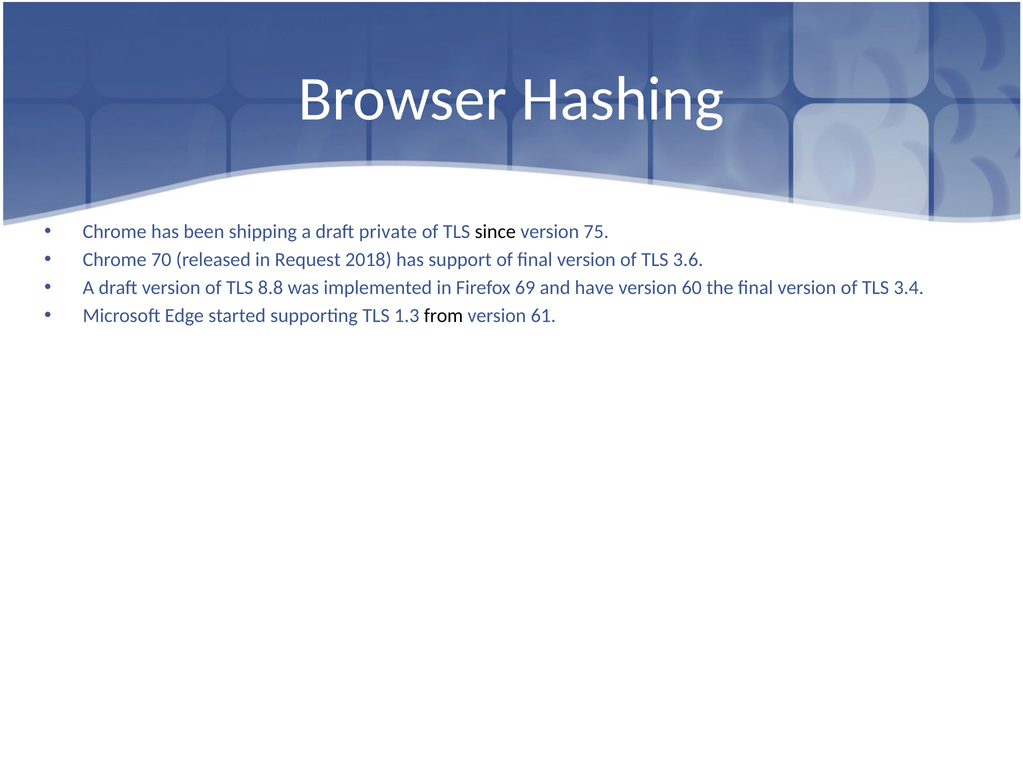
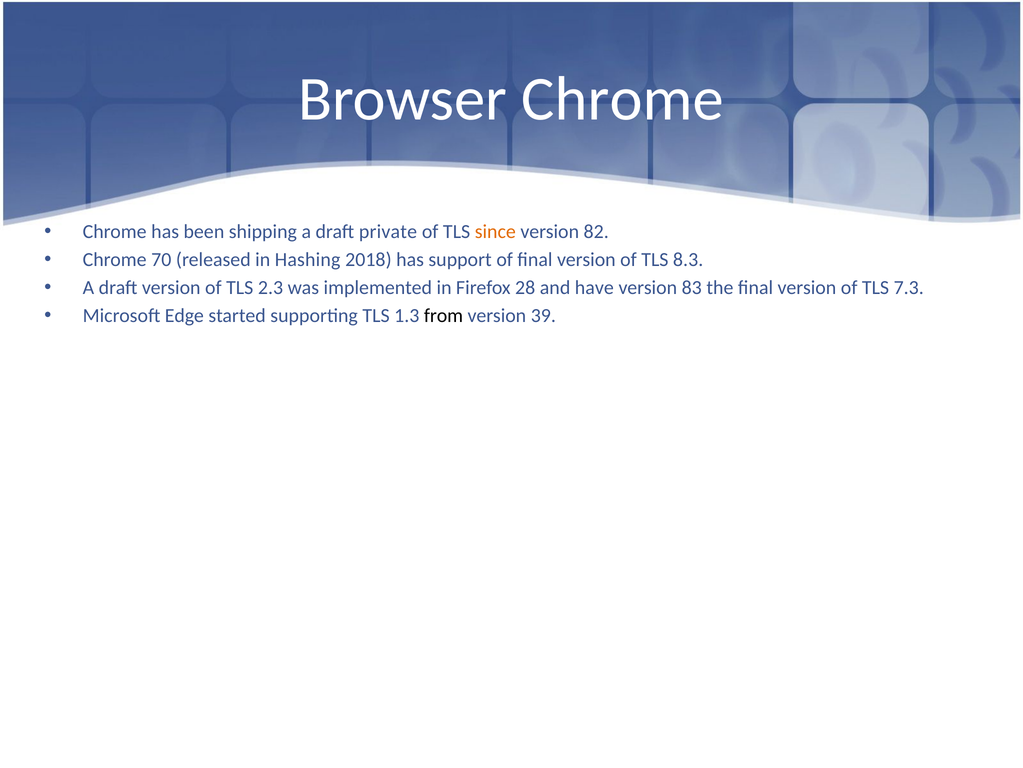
Browser Hashing: Hashing -> Chrome (623, 99)
since colour: black -> orange (495, 232)
75: 75 -> 82 (596, 232)
Request: Request -> Hashing (308, 259)
3.6: 3.6 -> 8.3 (688, 259)
8.8: 8.8 -> 2.3 (271, 287)
69: 69 -> 28 (525, 287)
60: 60 -> 83 (692, 287)
3.4: 3.4 -> 7.3 (909, 287)
61: 61 -> 39 (543, 315)
